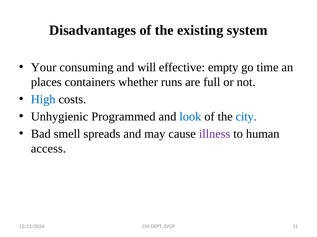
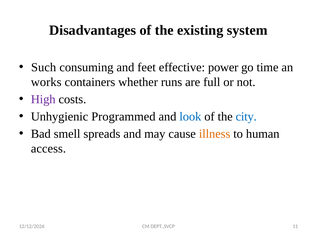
Your: Your -> Such (44, 68)
will: will -> feet (147, 68)
empty: empty -> power (223, 68)
places: places -> works (46, 82)
High colour: blue -> purple (43, 100)
illness colour: purple -> orange (215, 134)
